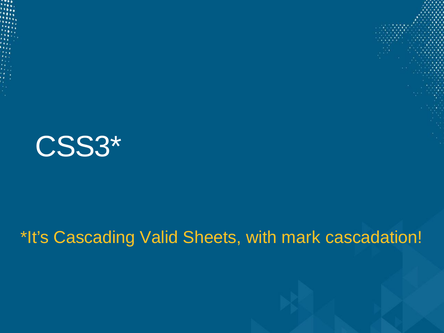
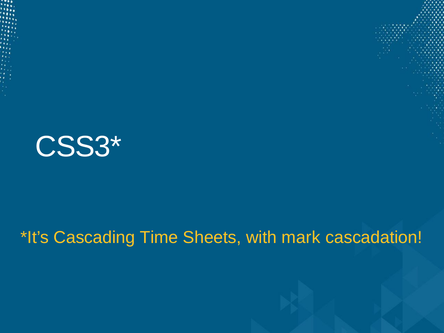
Valid: Valid -> Time (159, 238)
